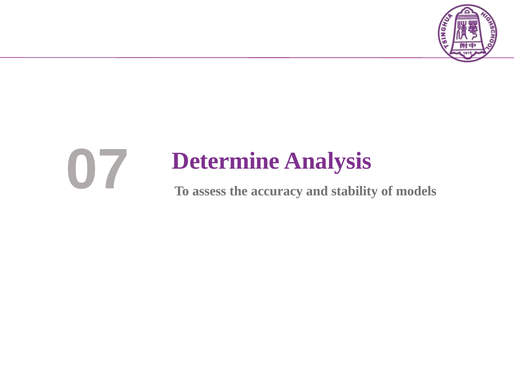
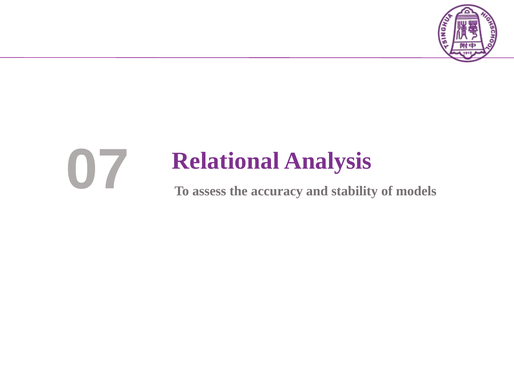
Determine: Determine -> Relational (226, 161)
